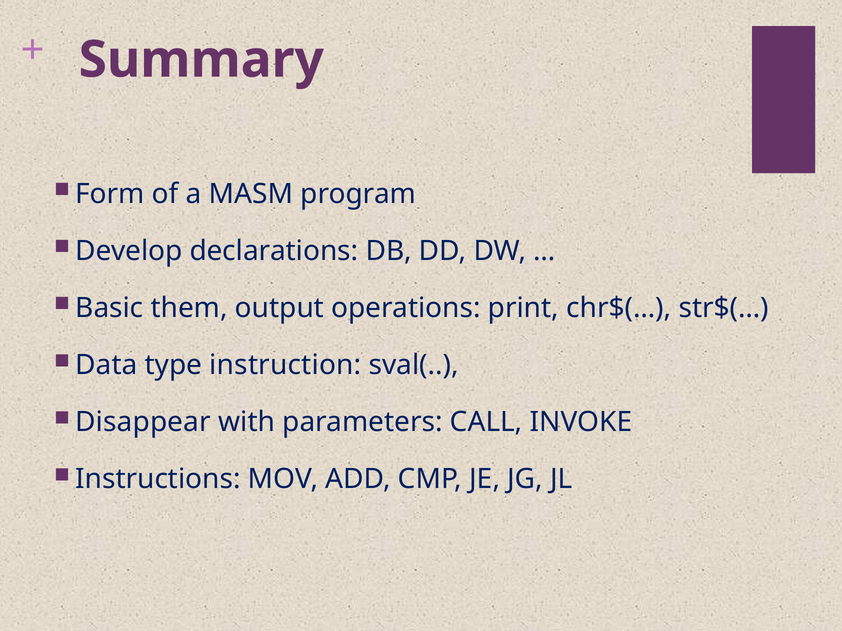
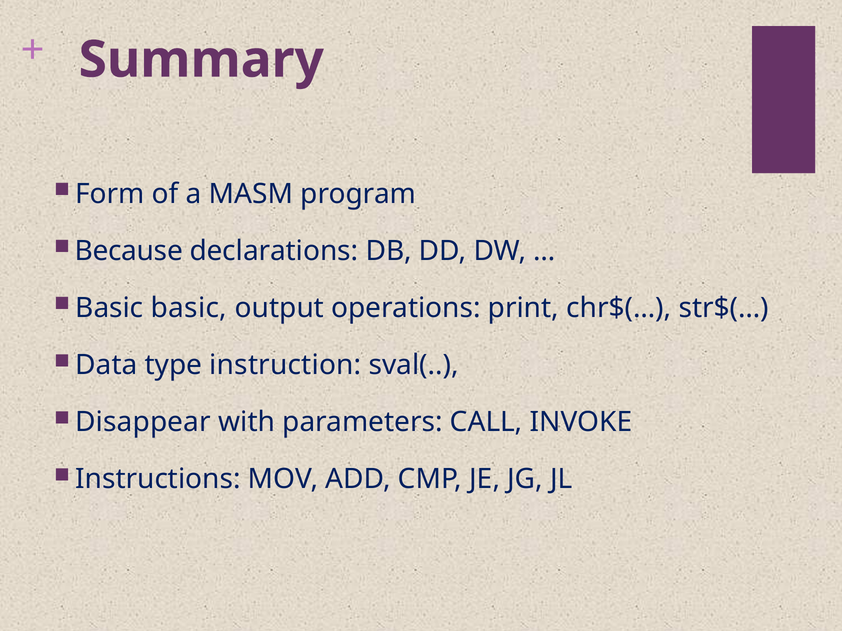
Develop: Develop -> Because (129, 251)
Basic them: them -> basic (189, 308)
